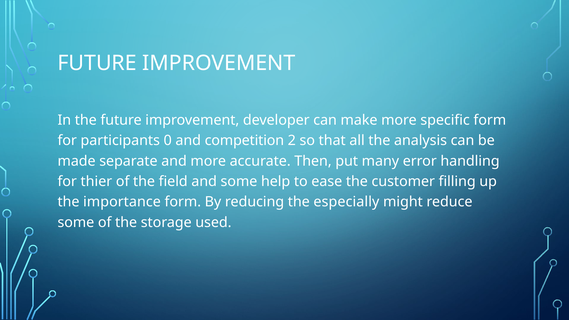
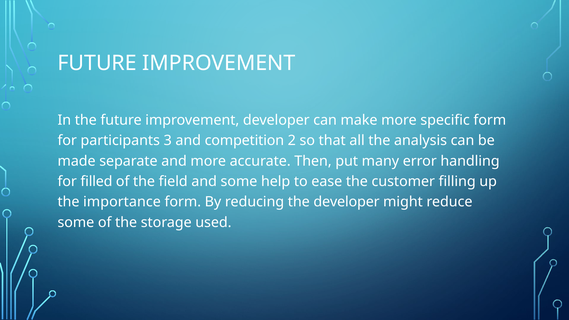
0: 0 -> 3 (168, 141)
thier: thier -> filled (96, 182)
the especially: especially -> developer (347, 202)
